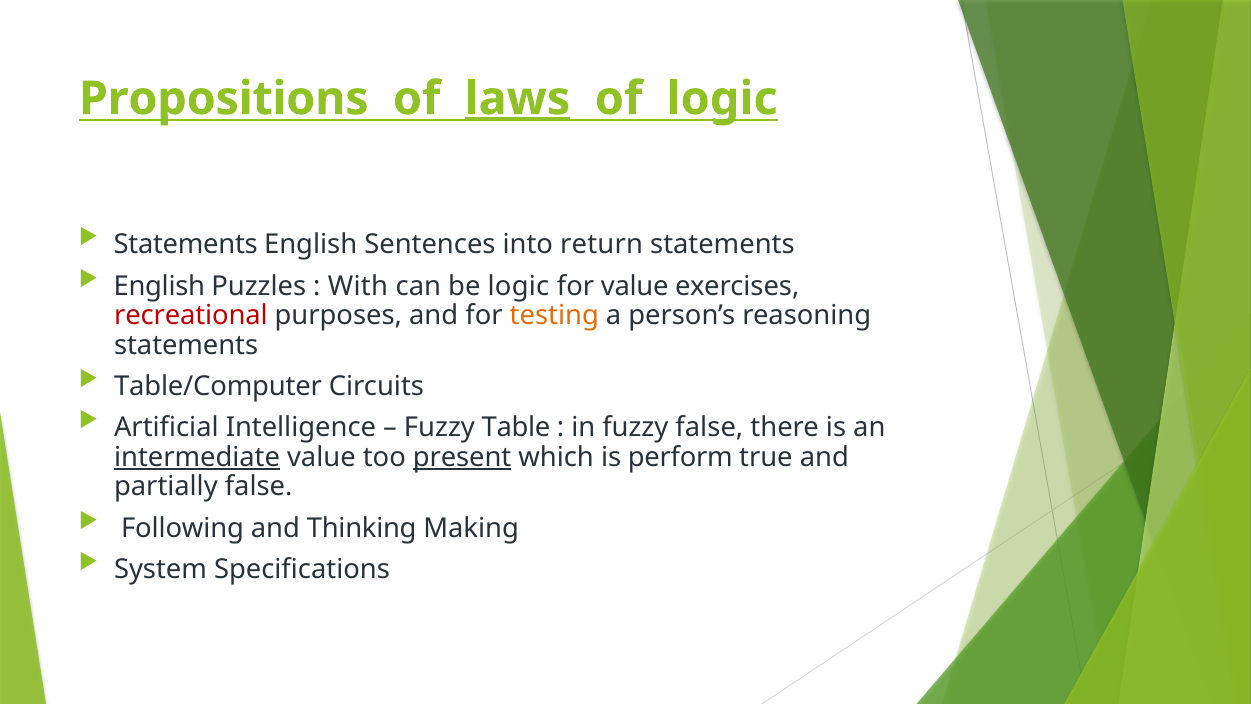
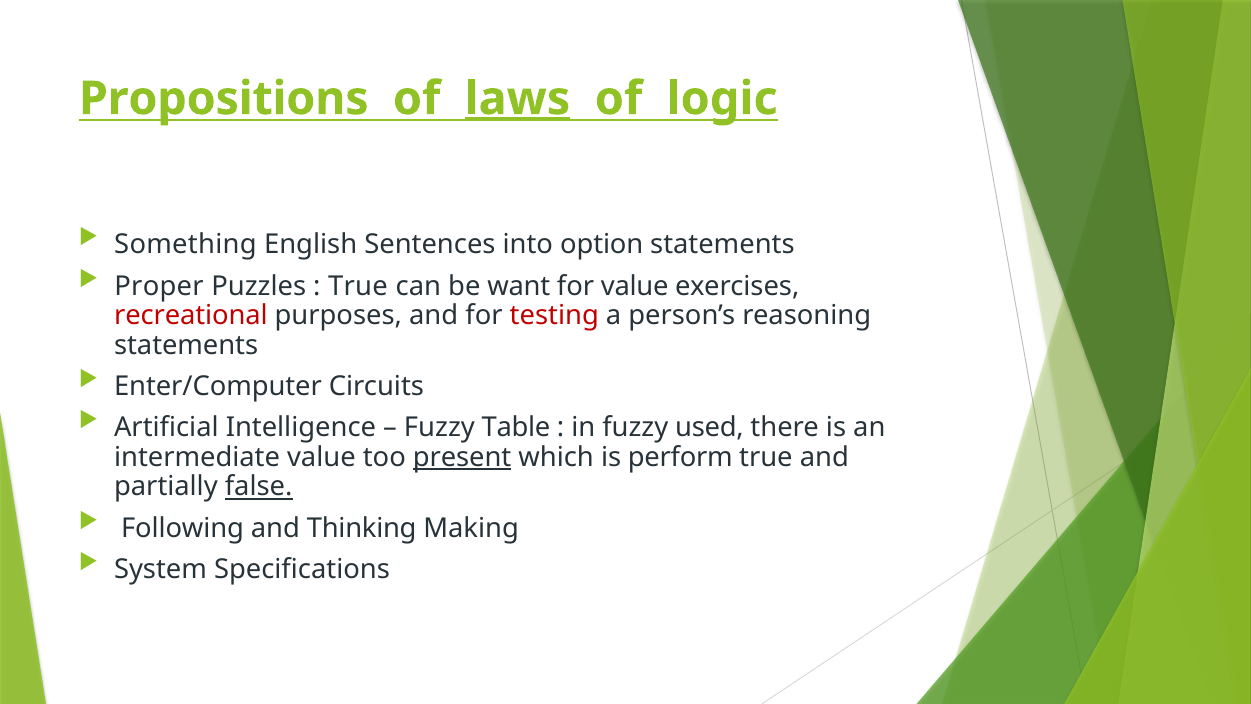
Statements: Statements -> Something (185, 245)
return: return -> option (602, 245)
English: English -> Proper (159, 286)
With: With -> True (358, 286)
be logic: logic -> want (519, 286)
testing colour: orange -> red (554, 316)
Table/Computer: Table/Computer -> Enter/Computer (218, 386)
fuzzy false: false -> used (710, 428)
intermediate underline: present -> none (197, 457)
false underline: none -> present (259, 487)
